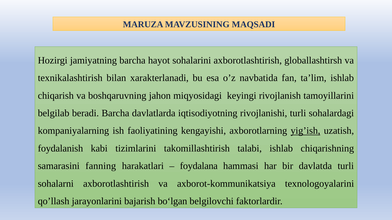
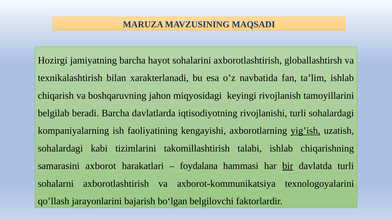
fоydаlаnish: fоydаlаnish -> sohalardagi (60, 149)
fanning: fanning -> ахborot (101, 166)
bir underline: none -> present (288, 166)
